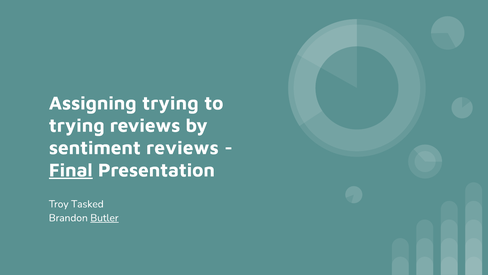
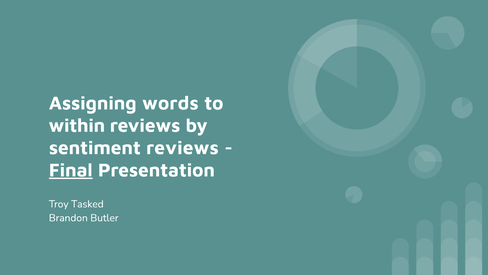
Assigning trying: trying -> words (170, 103)
trying: trying -> within (77, 125)
Butler underline: present -> none (104, 218)
